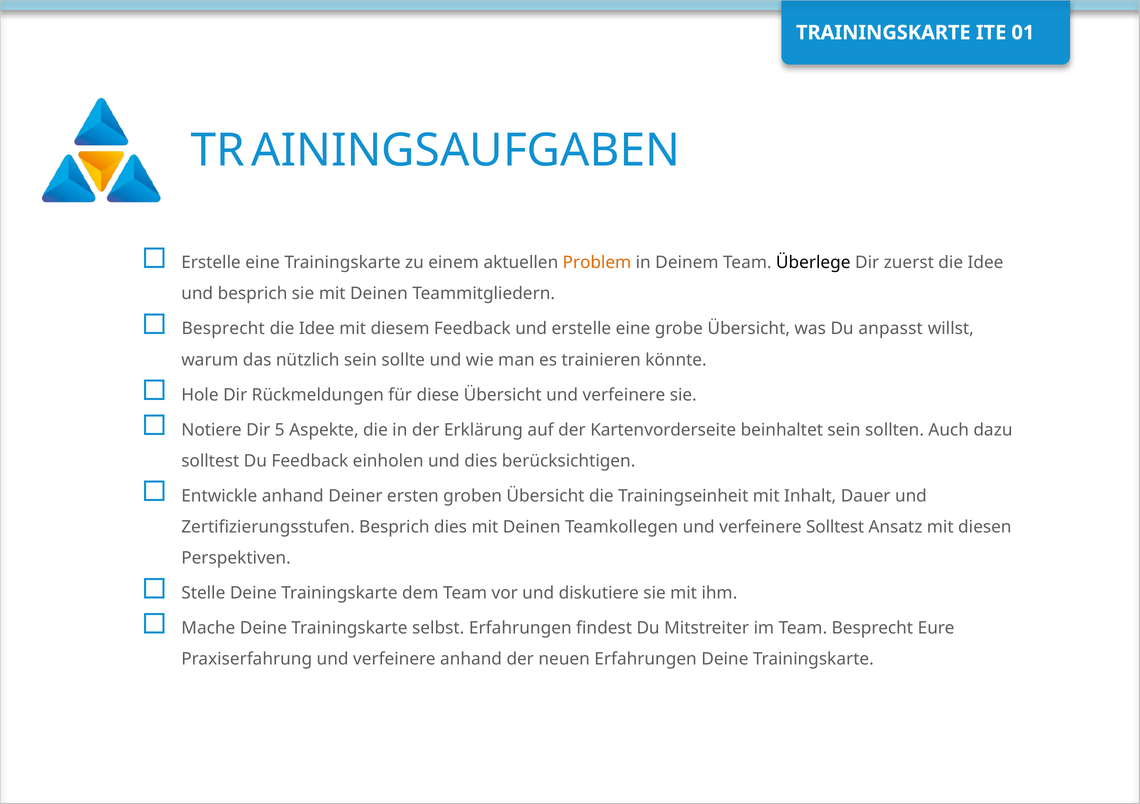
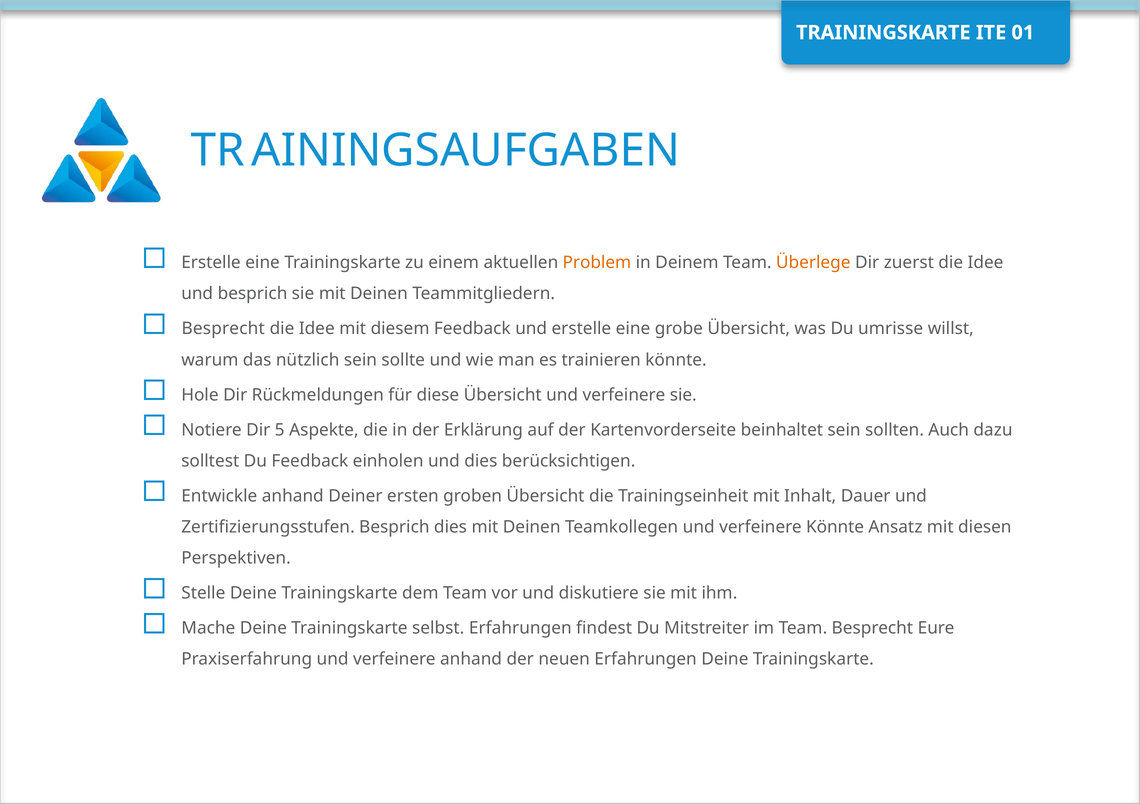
Überlege colour: black -> orange (813, 263)
anpasst: anpasst -> umrisse (891, 329)
verfeinere Solltest: Solltest -> Könnte (835, 527)
